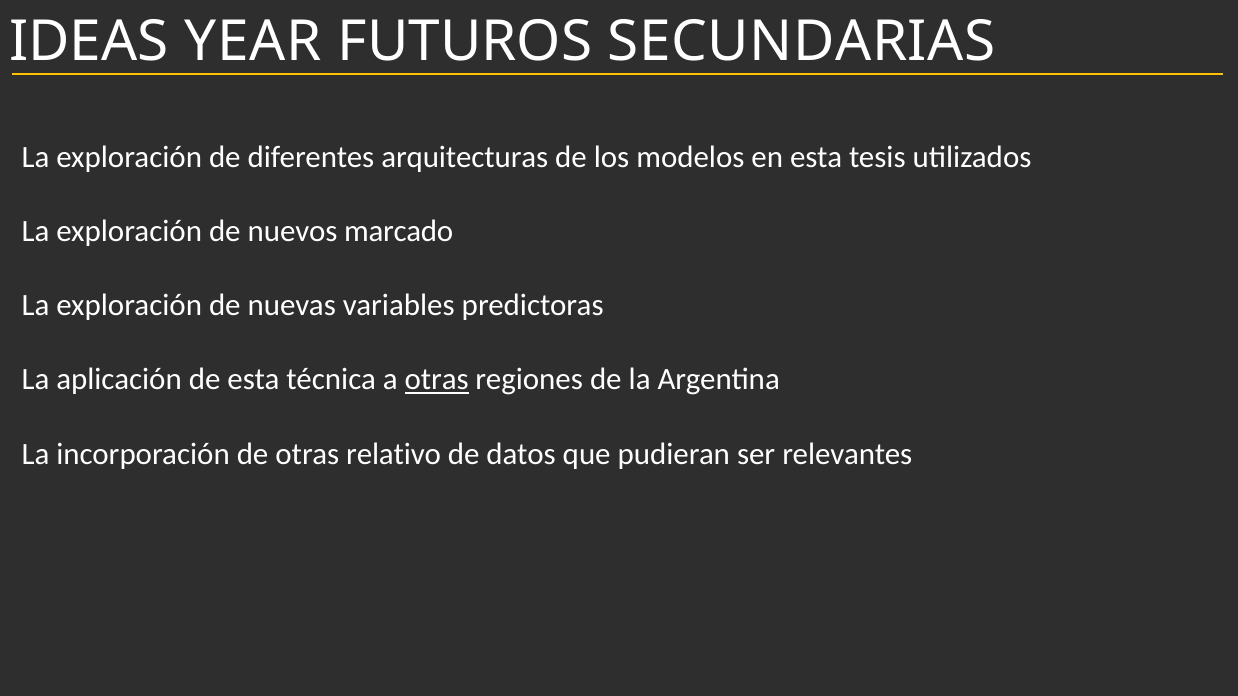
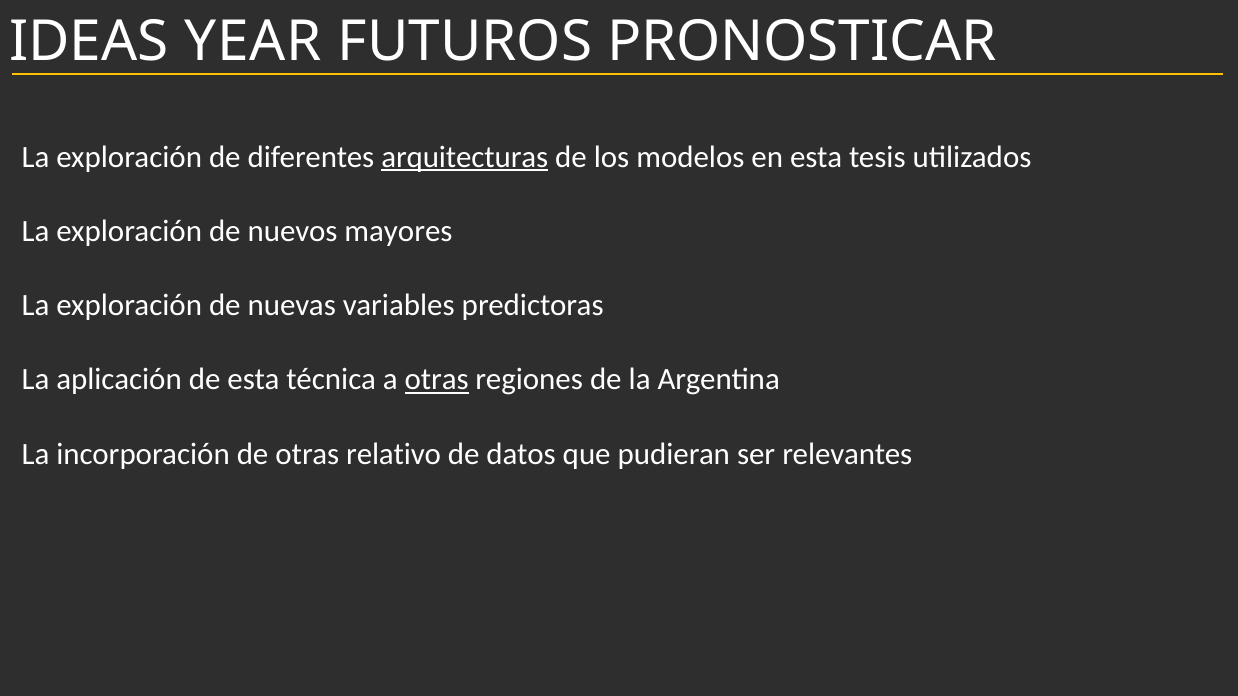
SECUNDARIAS: SECUNDARIAS -> PRONOSTICAR (802, 41)
arquitecturas underline: none -> present (465, 157)
marcado: marcado -> mayores (399, 231)
